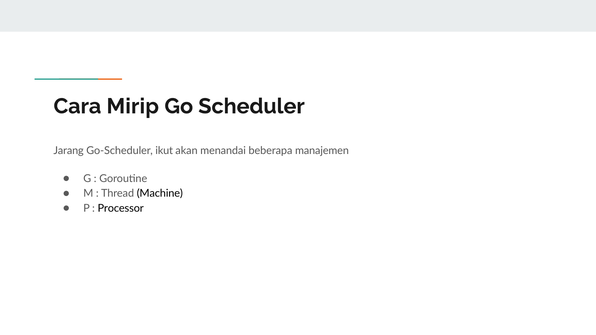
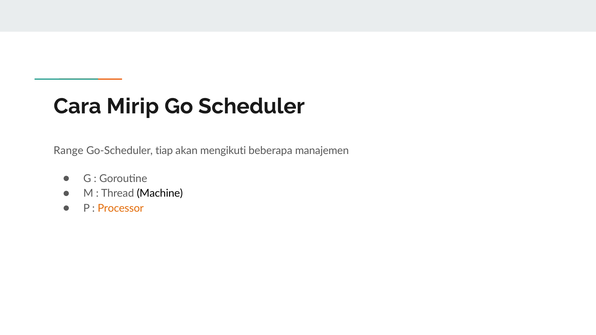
Jarang: Jarang -> Range (68, 151)
ikut: ikut -> tiap (164, 151)
menandai: menandai -> mengikuti (223, 151)
Processor colour: black -> orange (121, 208)
